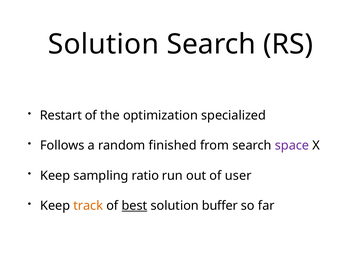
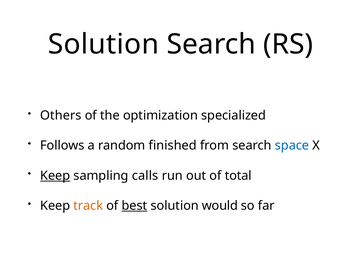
Restart: Restart -> Others (61, 115)
space colour: purple -> blue (292, 145)
Keep underline: none -> present (55, 175)
ratio: ratio -> calls (145, 175)
user: user -> total (238, 175)
buffer: buffer -> would (220, 205)
